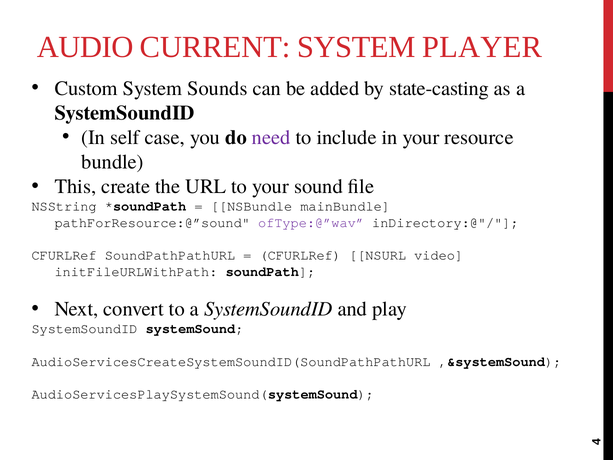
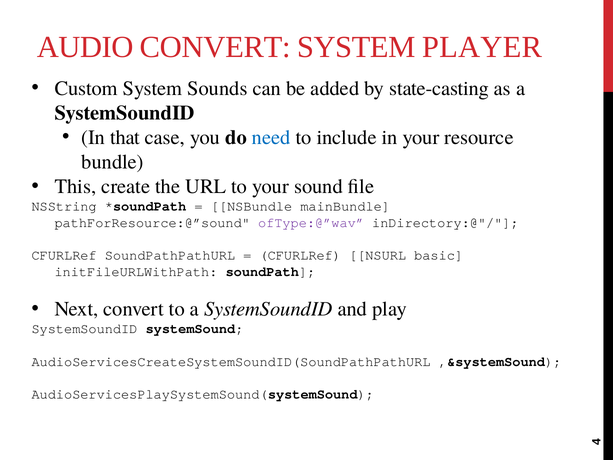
AUDIO CURRENT: CURRENT -> CONVERT (215, 47)
self: self -> that (125, 137)
need colour: purple -> blue (271, 137)
video: video -> basic (439, 255)
